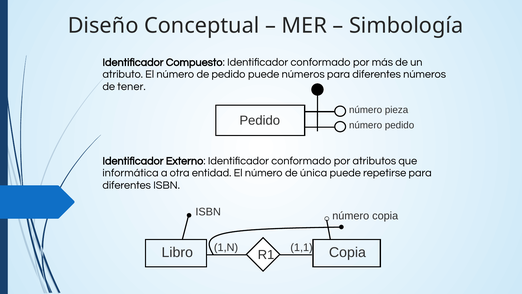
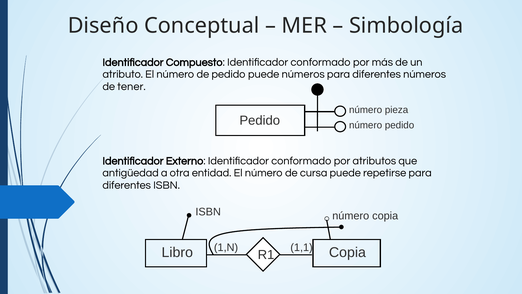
informática: informática -> antigüedad (131, 173)
única: única -> cursa (314, 173)
